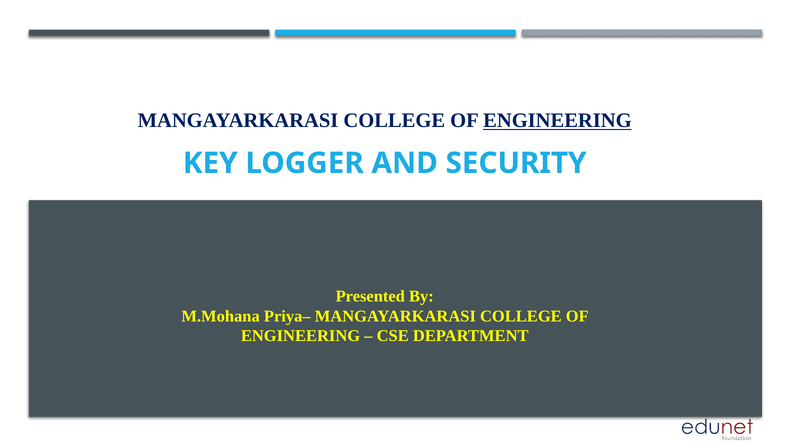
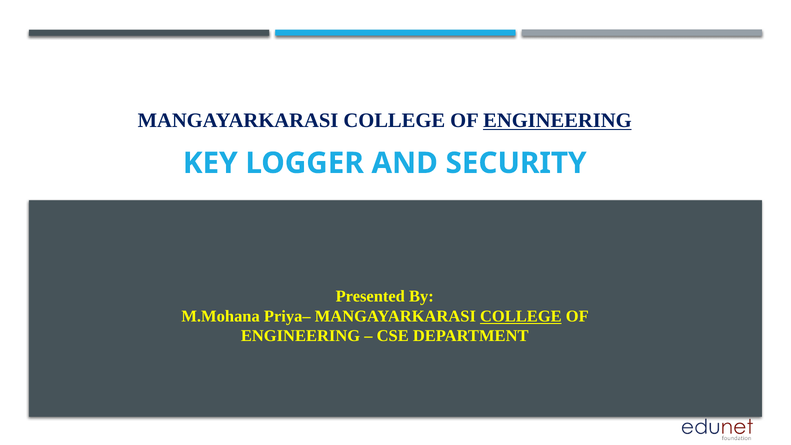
COLLEGE underline: none -> present (521, 316)
